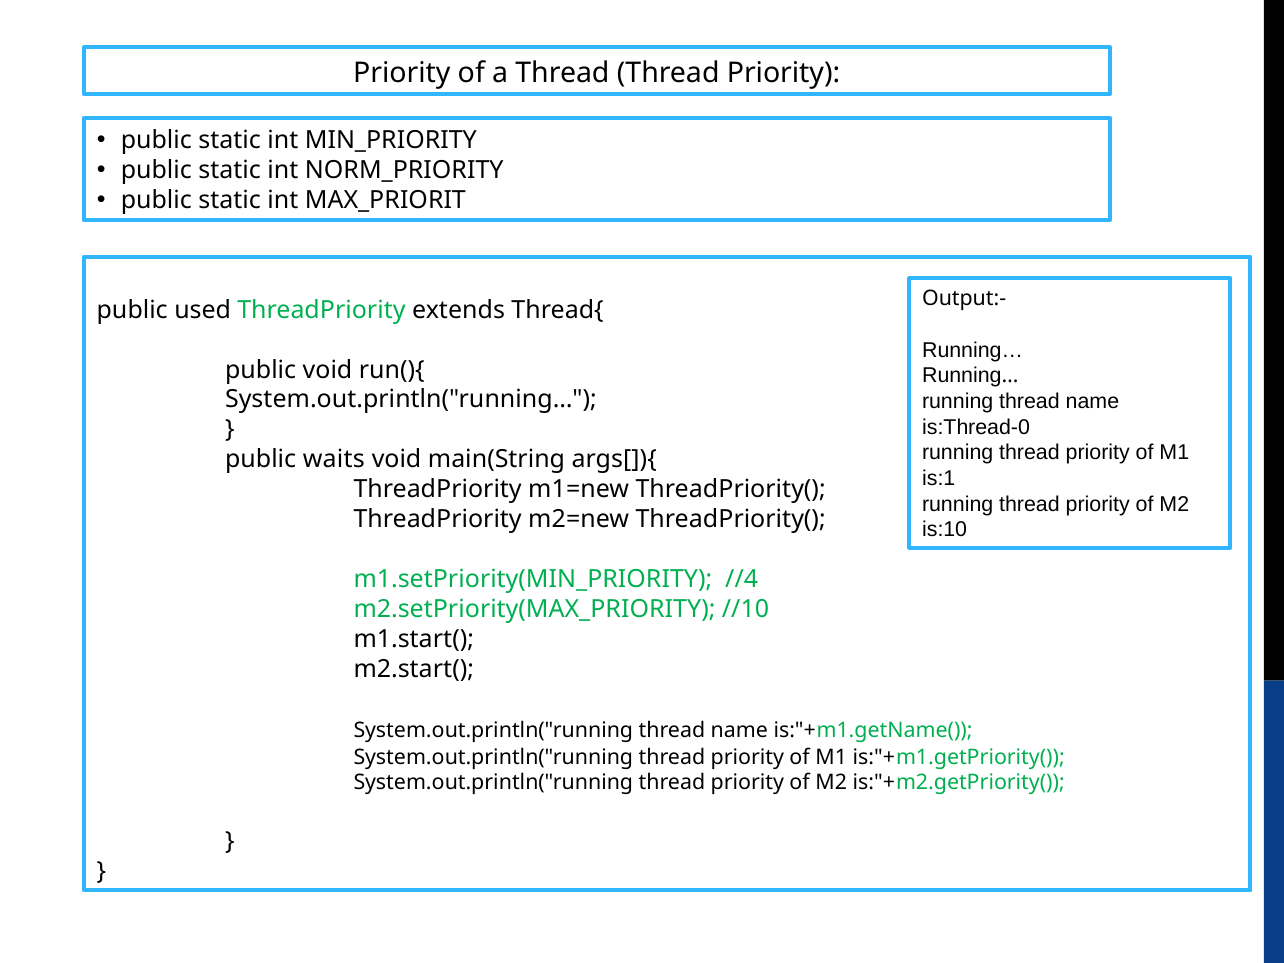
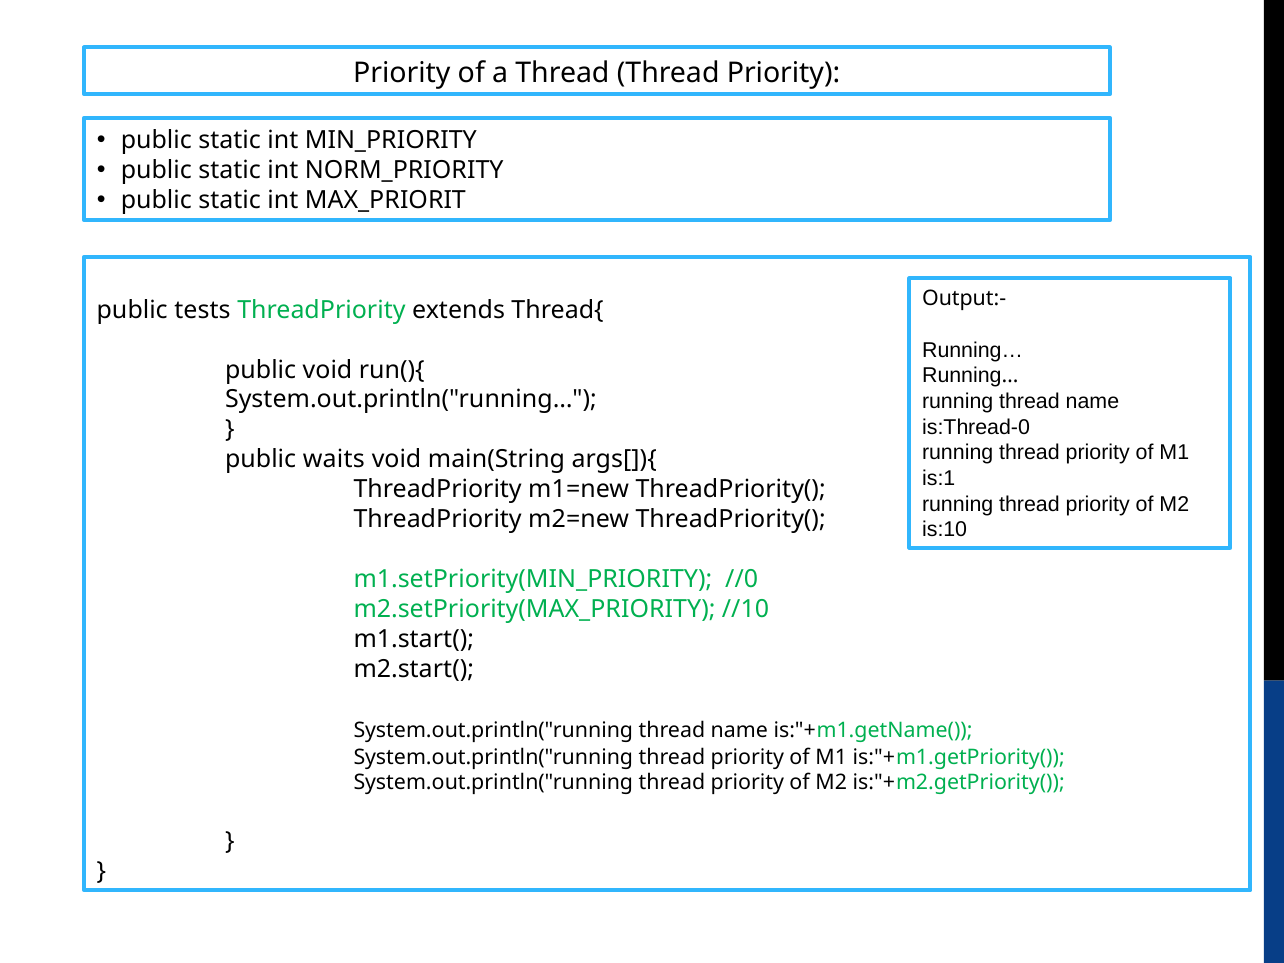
used: used -> tests (203, 310)
//4: //4 -> //0 (742, 580)
